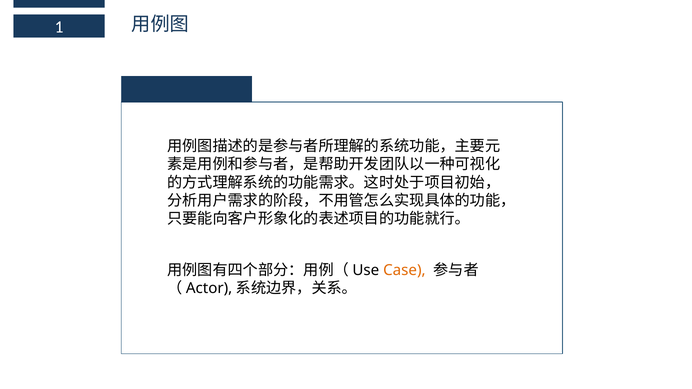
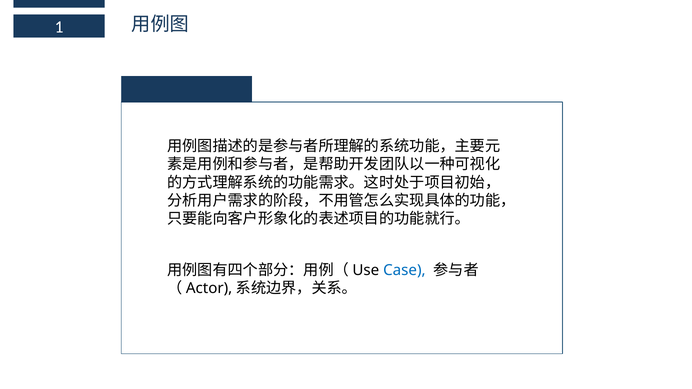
Case colour: orange -> blue (404, 270)
